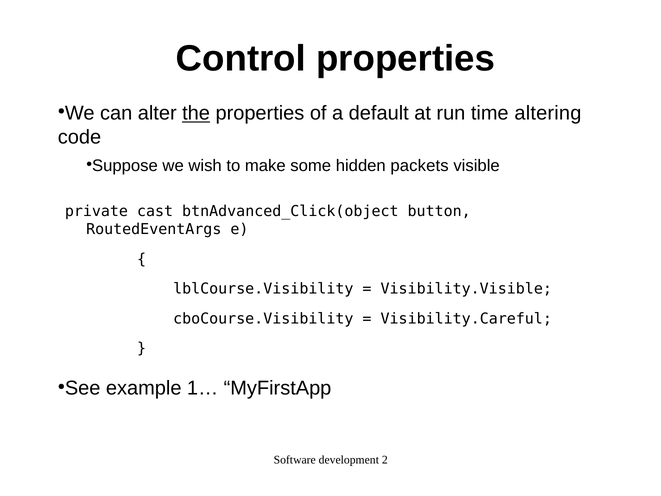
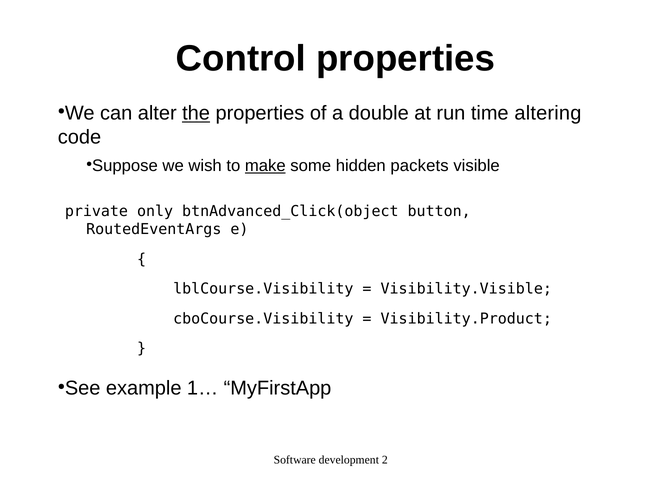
default: default -> double (379, 113)
make underline: none -> present (265, 166)
cast: cast -> only (155, 211)
Visibility.Careful: Visibility.Careful -> Visibility.Product (466, 318)
